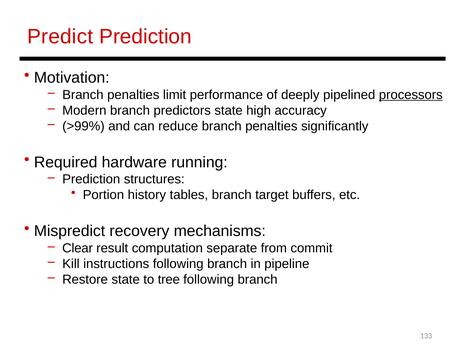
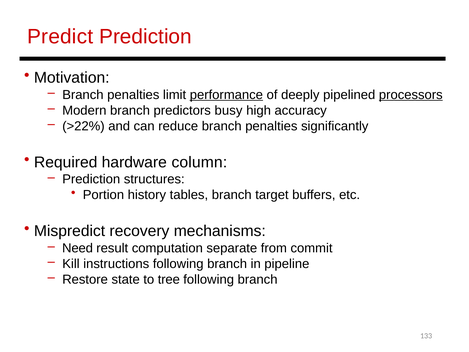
performance underline: none -> present (226, 95)
predictors state: state -> busy (229, 110)
>99%: >99% -> >22% (83, 126)
running: running -> column (199, 162)
Clear: Clear -> Need (78, 248)
